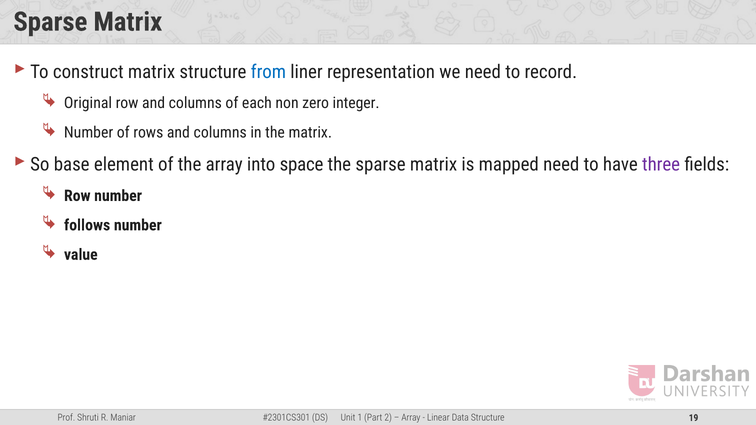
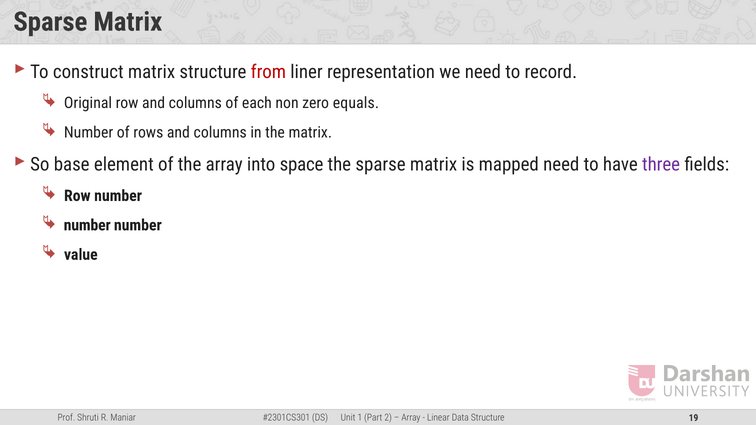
from colour: blue -> red (268, 72)
integer: integer -> equals (356, 103)
follows: follows -> number (87, 225)
